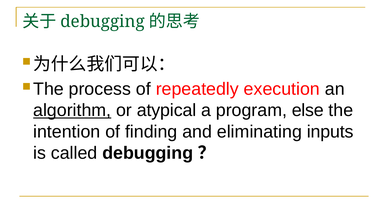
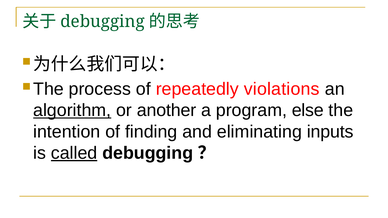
execution: execution -> violations (282, 89)
atypical: atypical -> another (167, 110)
called underline: none -> present (74, 153)
